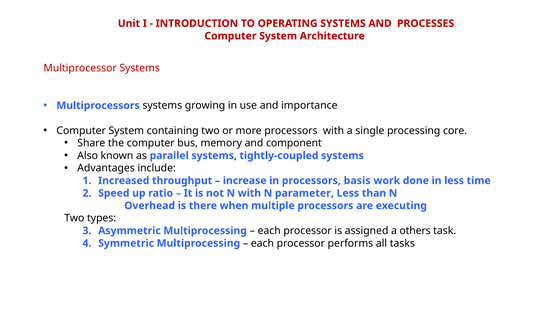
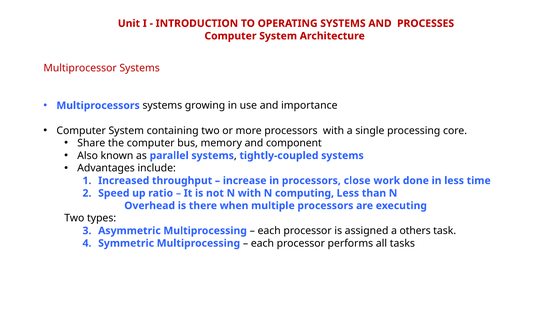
basis: basis -> close (357, 180)
parameter: parameter -> computing (304, 193)
